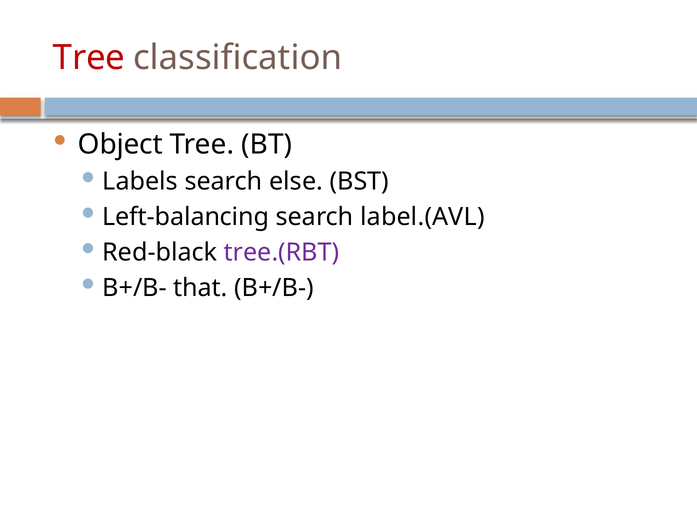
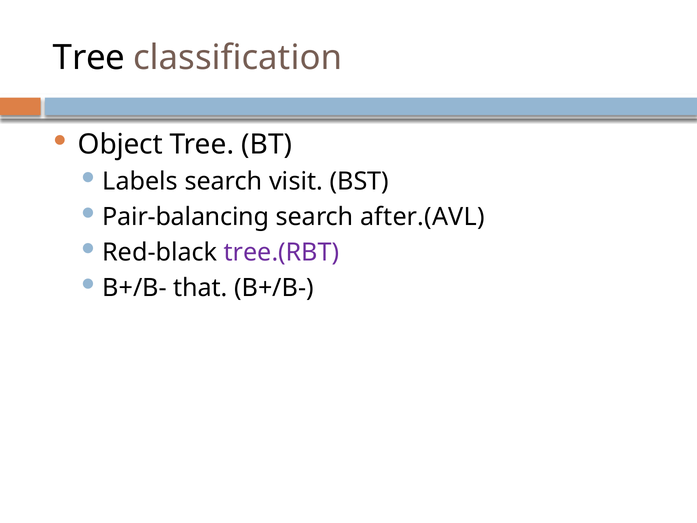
Tree colour: red -> black (89, 58)
else: else -> visit (296, 181)
Left-balancing: Left-balancing -> Pair-balancing (186, 217)
label.(AVL: label.(AVL -> after.(AVL (422, 217)
